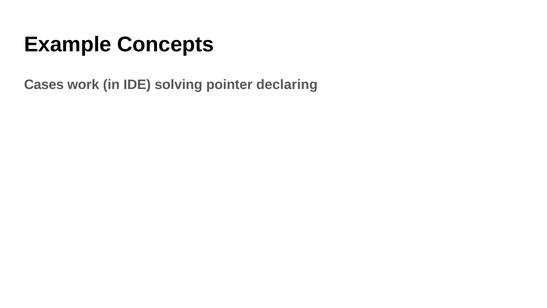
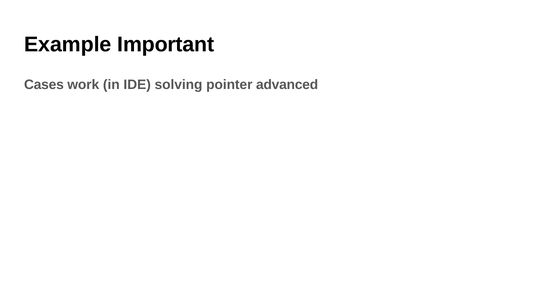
Concepts: Concepts -> Important (166, 44)
declaring: declaring -> advanced (287, 85)
